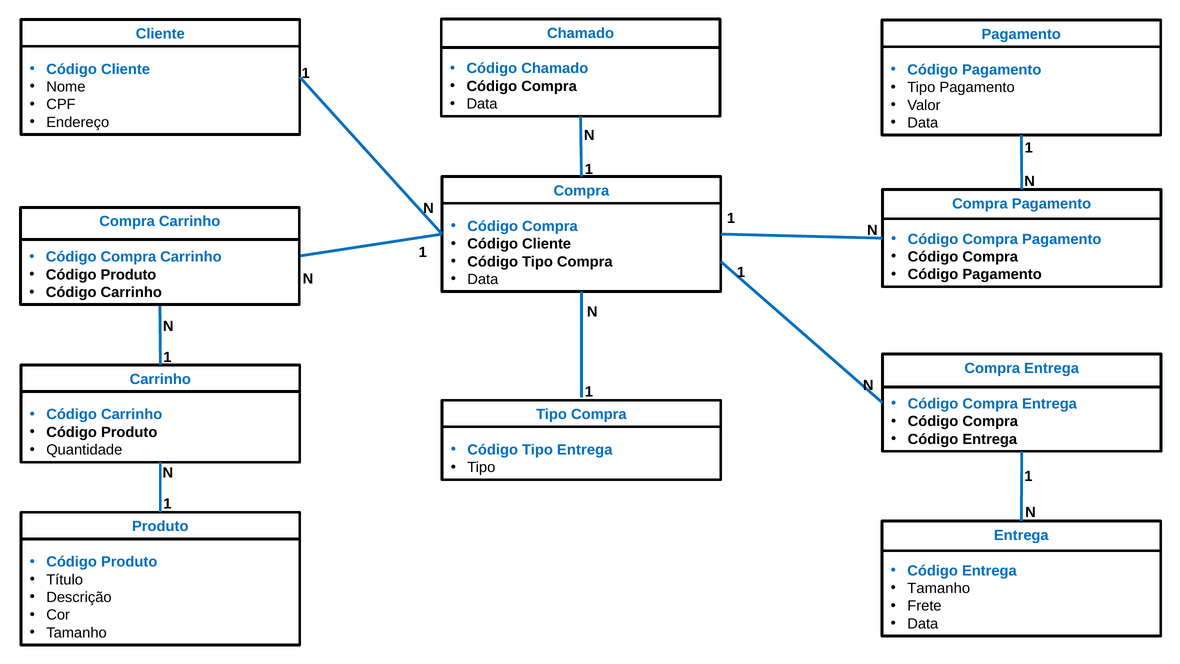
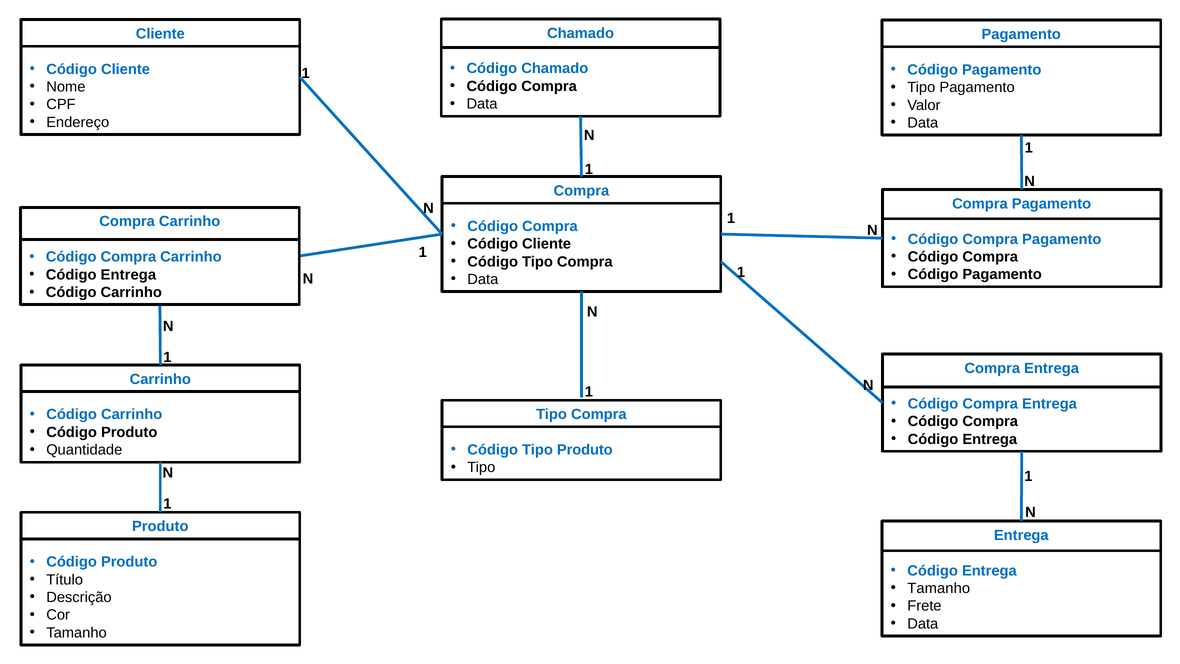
Produto: Produto -> Entrega (128, 275)
Tipo Entrega: Entrega -> Produto (585, 450)
